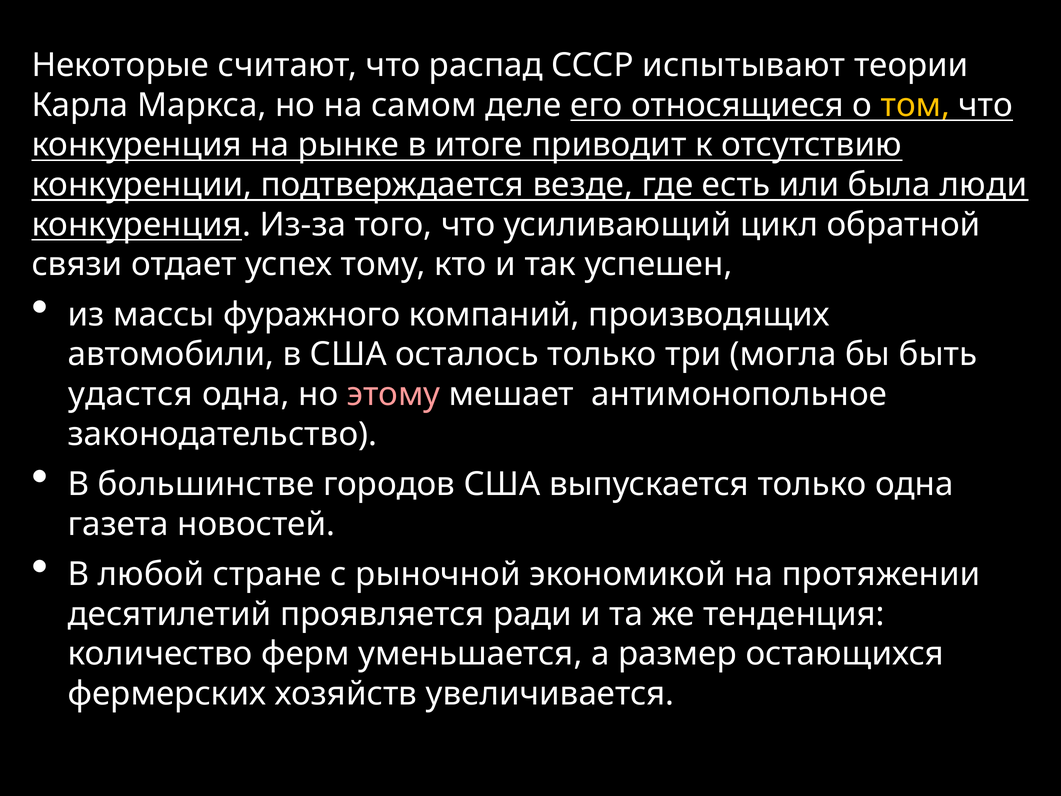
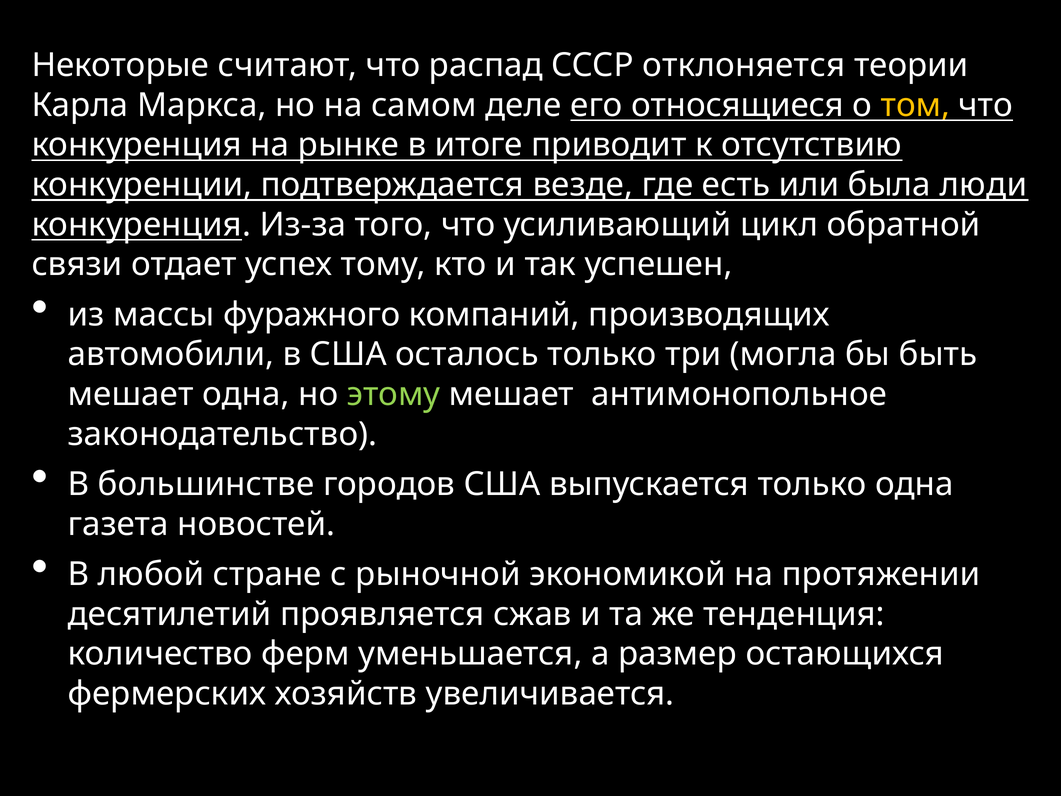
испытывают: испытывают -> отклоняется (744, 65)
удастся: удастся -> мешает (131, 394)
этому colour: pink -> light green (394, 394)
ради: ради -> сжав (532, 614)
